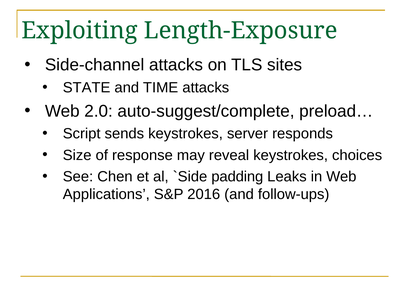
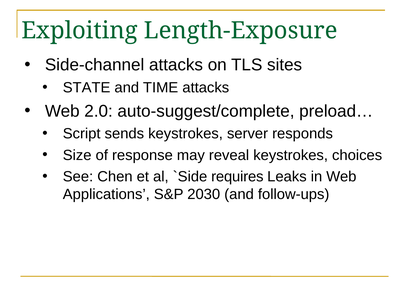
padding: padding -> requires (237, 176)
2016: 2016 -> 2030 (204, 194)
